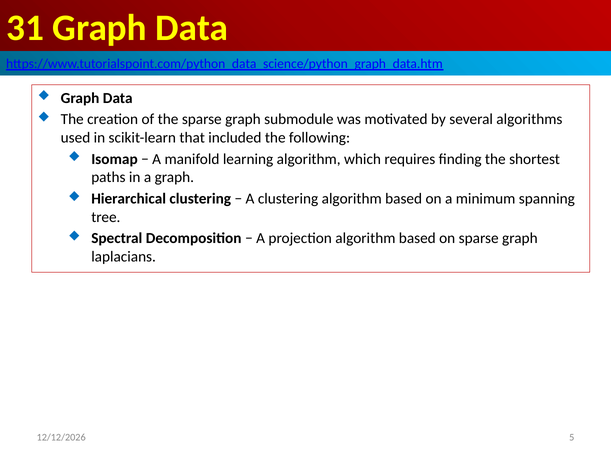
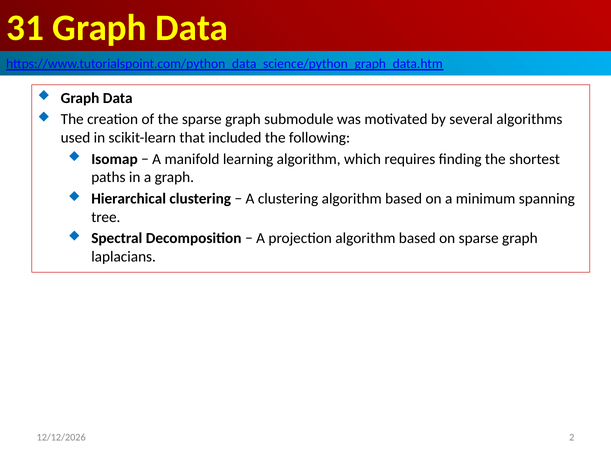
5: 5 -> 2 (572, 438)
